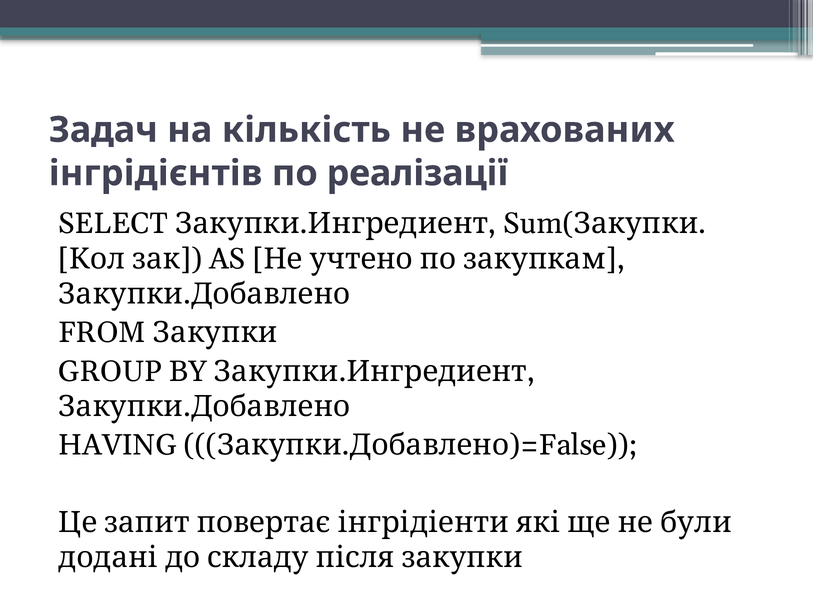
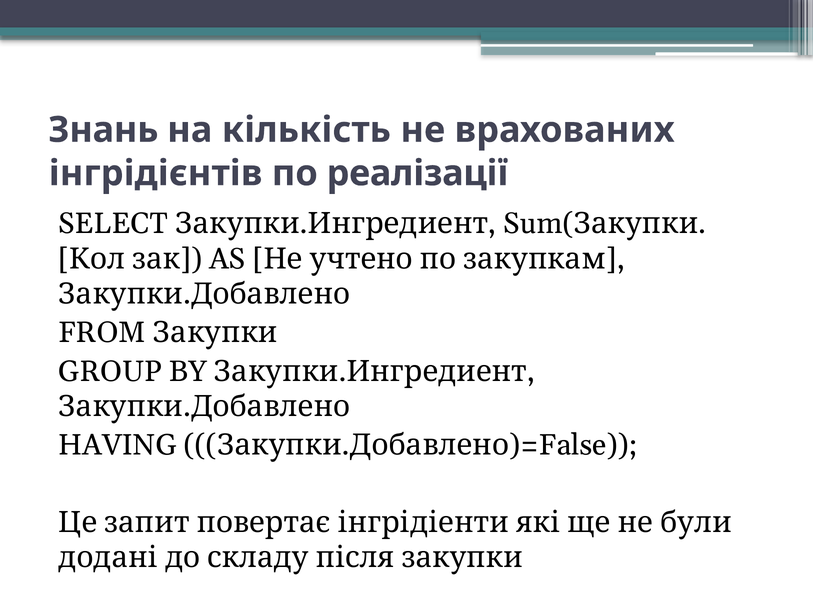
Задач: Задач -> Знань (103, 130)
